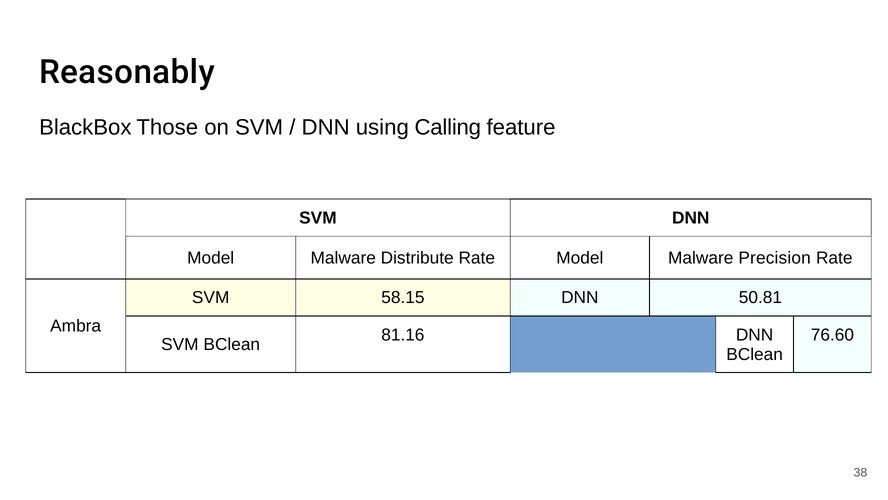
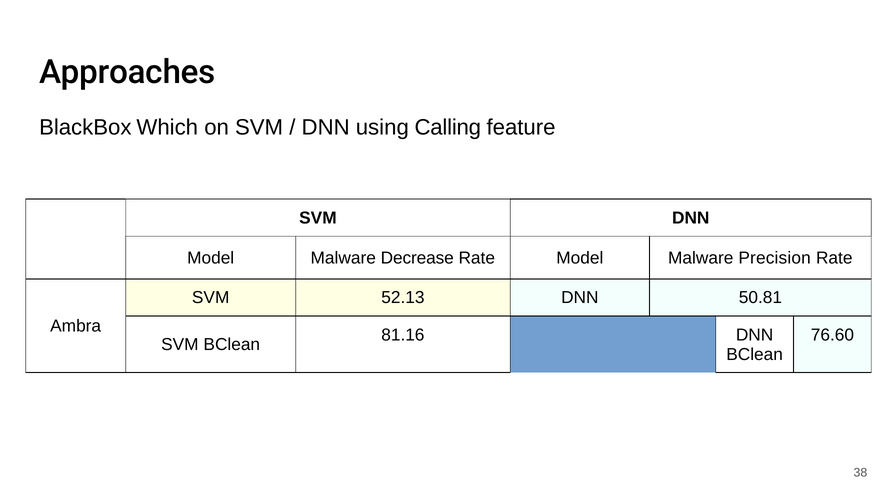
Reasonably: Reasonably -> Approaches (127, 72)
Those: Those -> Which (167, 128)
Distribute: Distribute -> Decrease (417, 258)
58.15: 58.15 -> 52.13 (403, 297)
